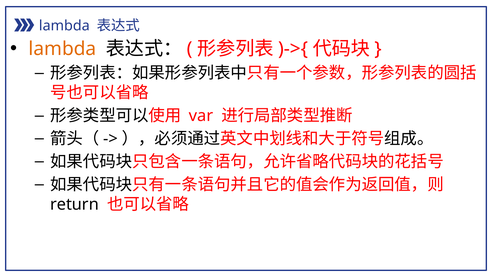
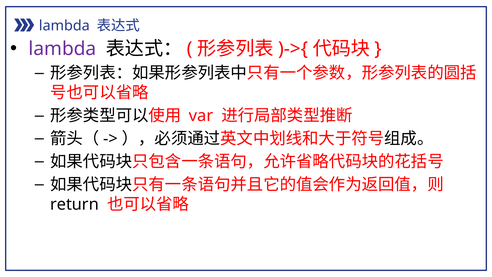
lambda colour: orange -> purple (63, 49)
